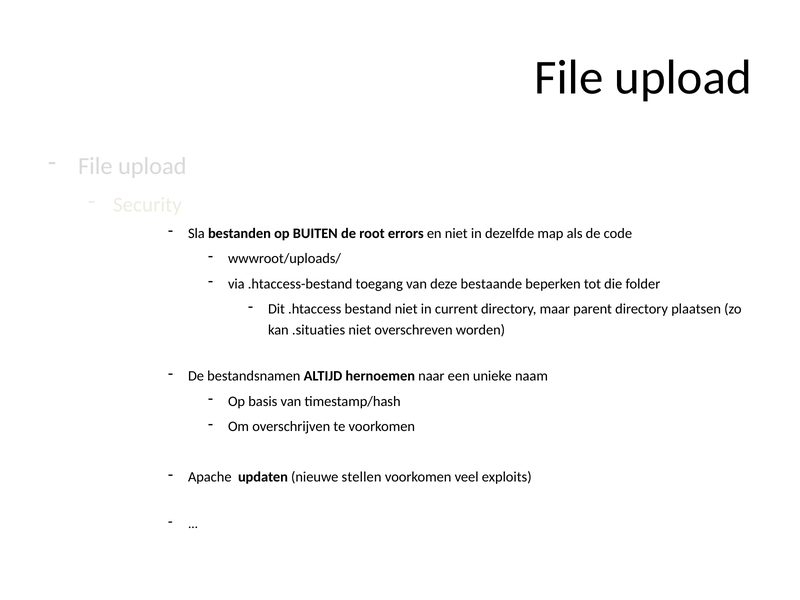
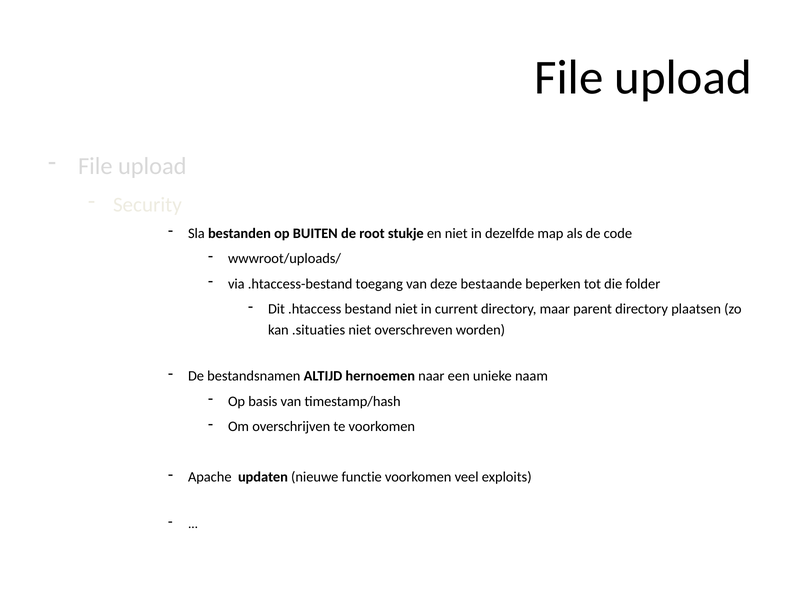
errors: errors -> stukje (406, 233)
stellen: stellen -> functie (362, 477)
